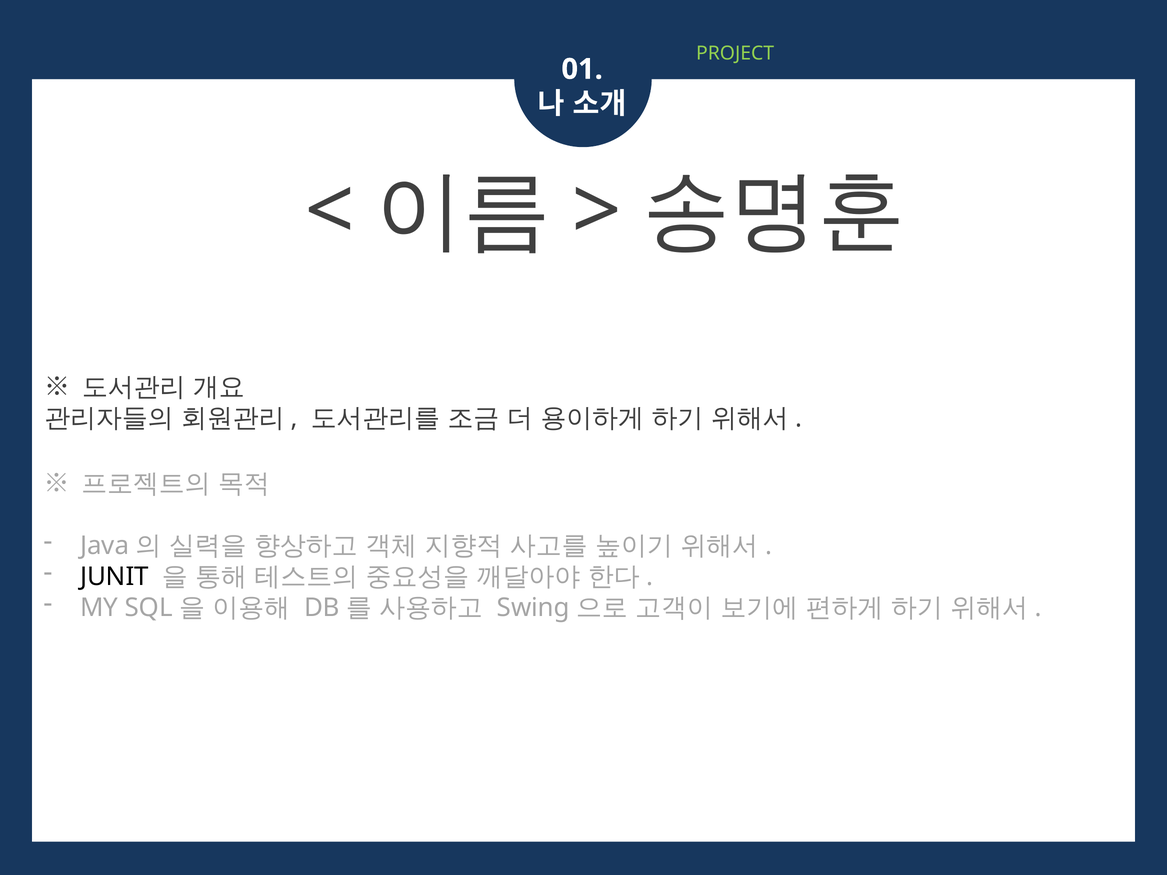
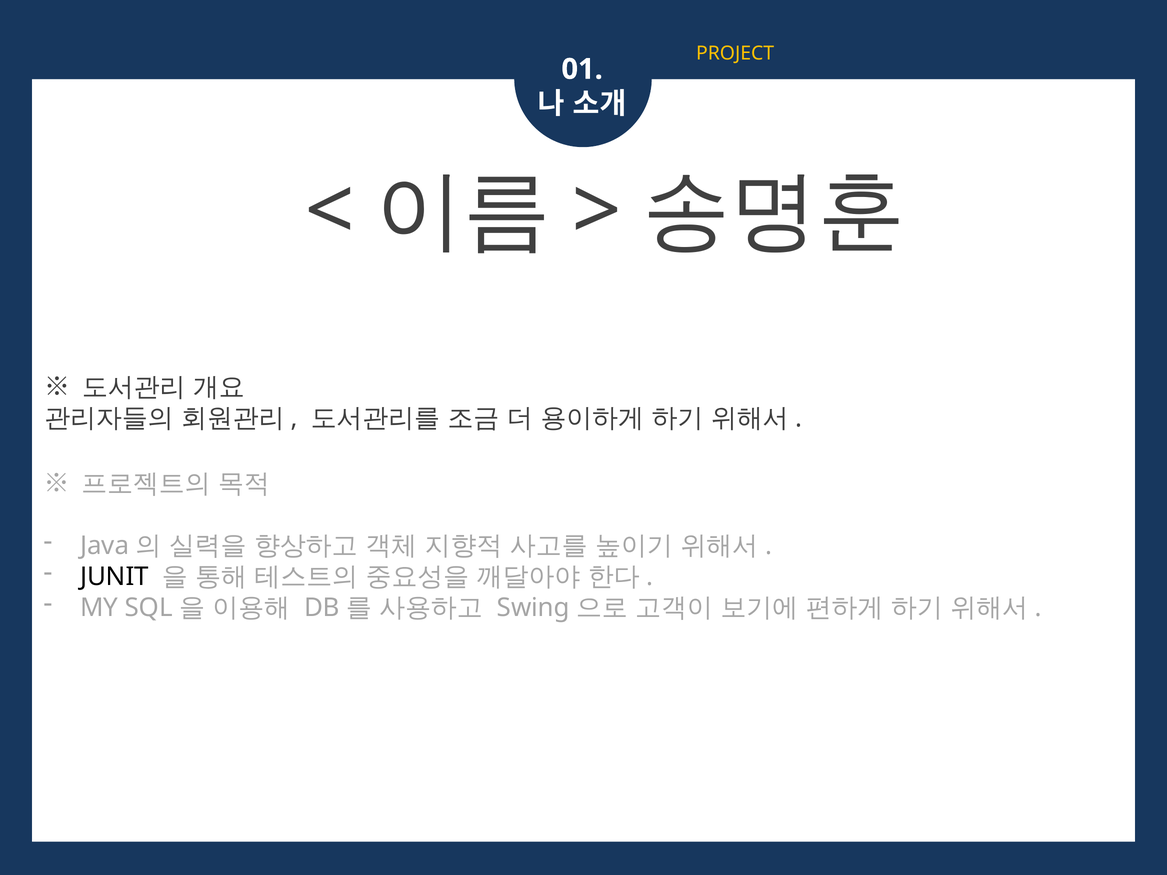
PROJECT colour: light green -> yellow (735, 53)
